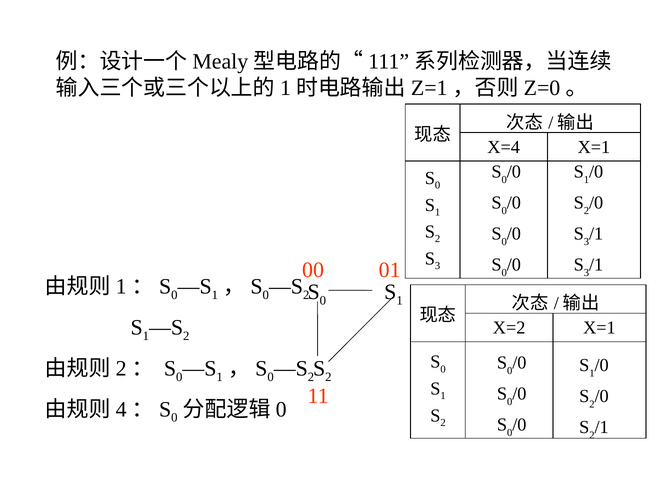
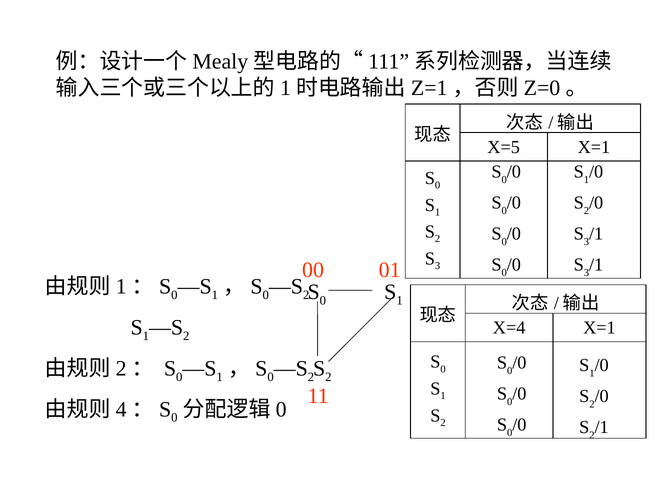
X=4: X=4 -> X=5 (504, 147)
X=2: X=2 -> X=4 (509, 328)
